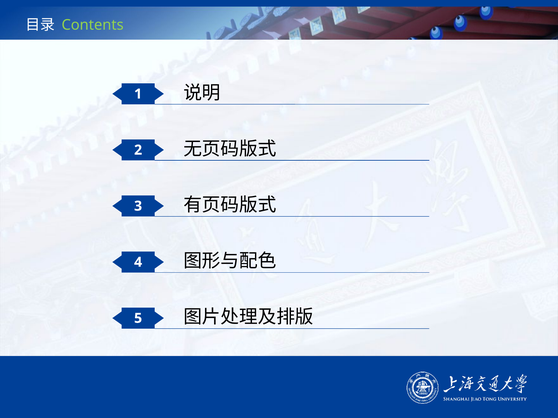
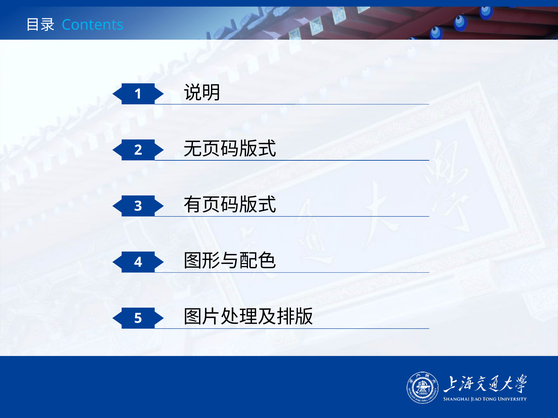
Contents colour: light green -> light blue (93, 25)
